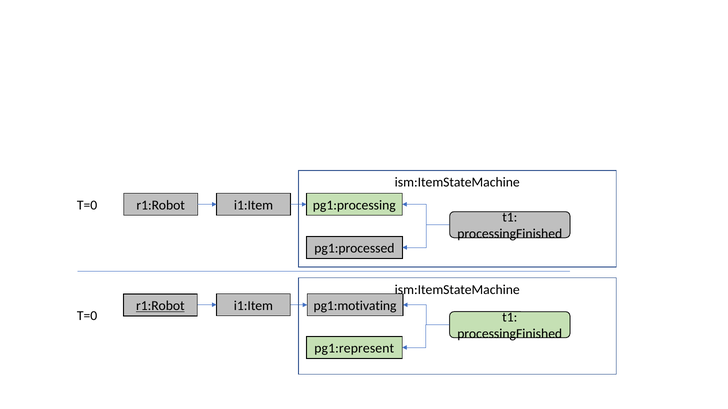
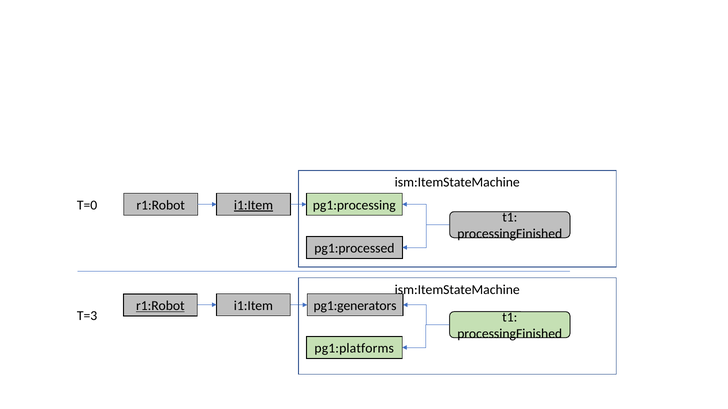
i1:Item underline: none -> present (254, 205)
pg1:motivating: pg1:motivating -> pg1:generators (355, 306)
T=0: T=0 -> T=3 (87, 316)
pg1:represent: pg1:represent -> pg1:platforms (354, 349)
